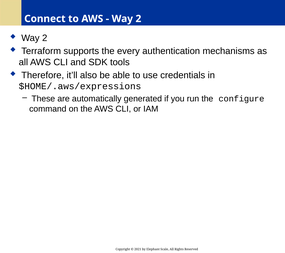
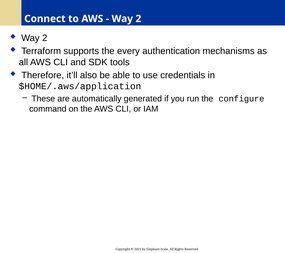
$HOME/.aws/expressions: $HOME/.aws/expressions -> $HOME/.aws/application (80, 86)
